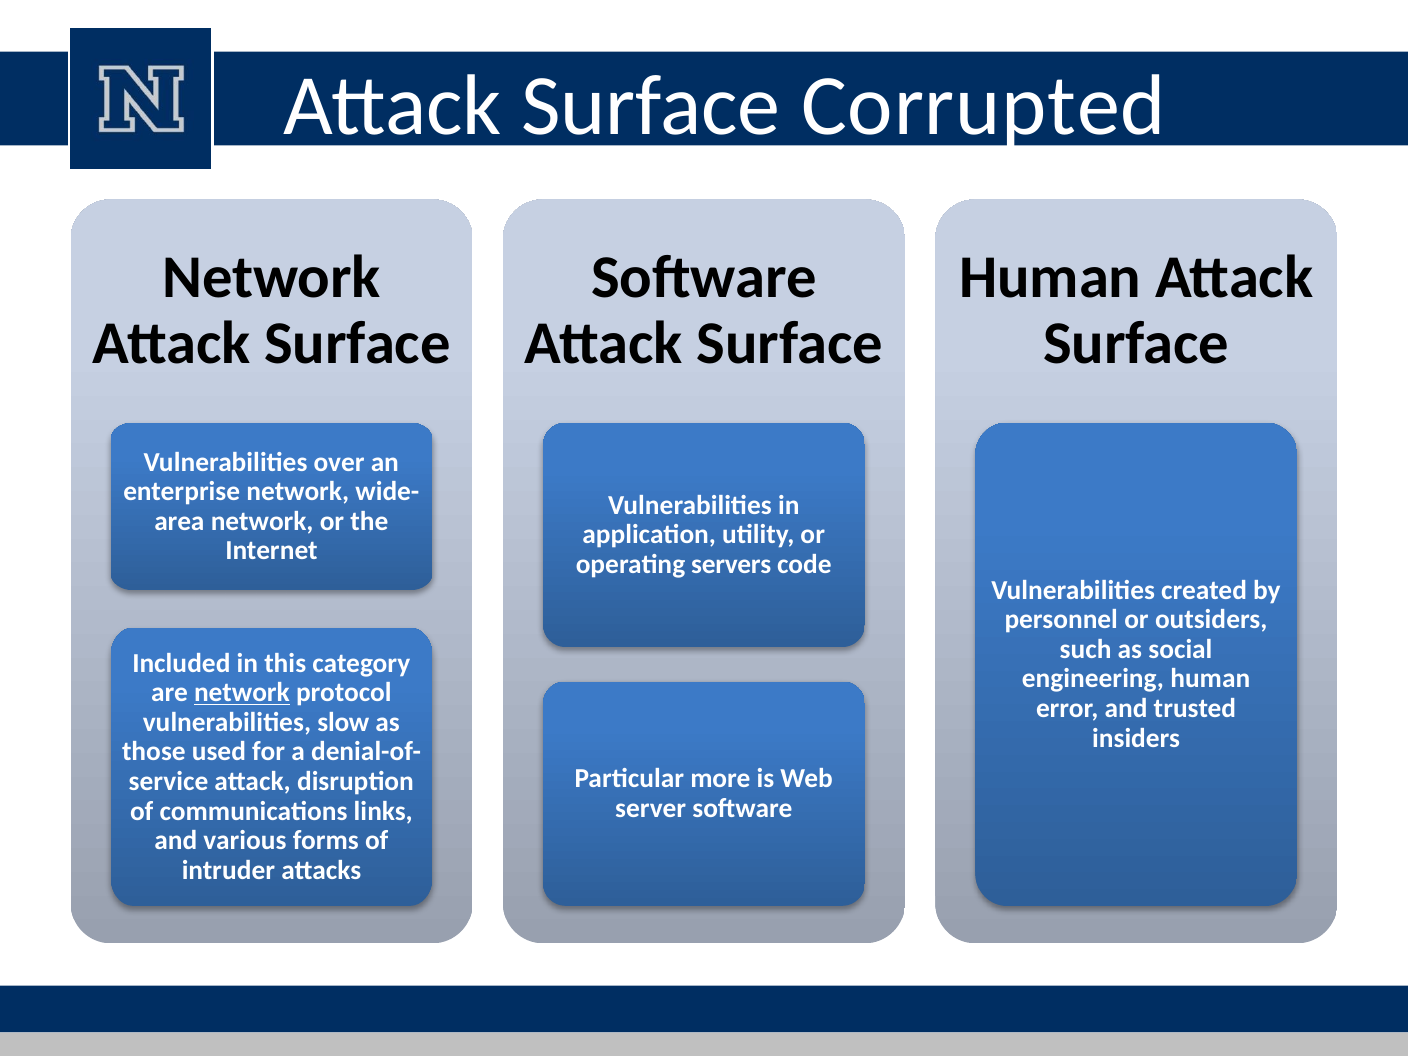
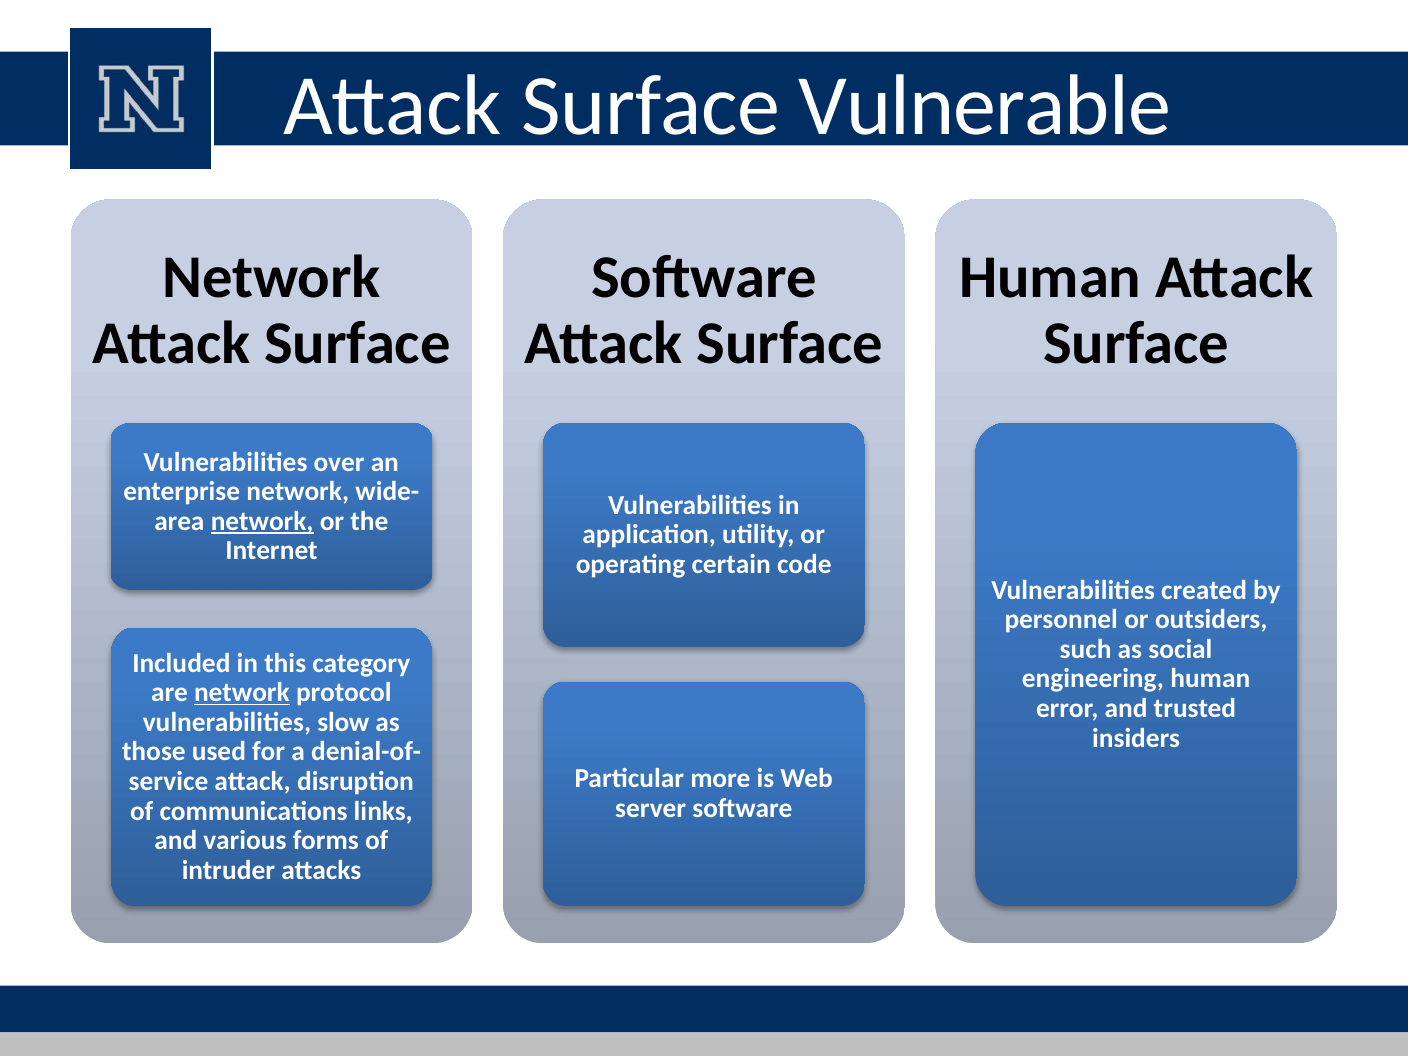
Corrupted: Corrupted -> Vulnerable (985, 106)
network underline: none -> present (262, 521)
servers: servers -> certain (731, 564)
